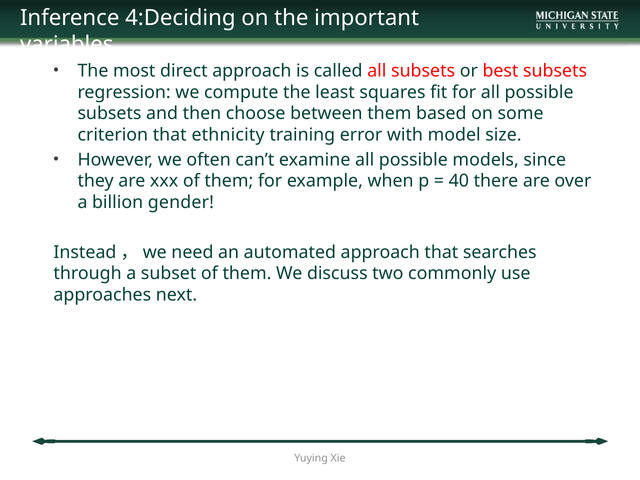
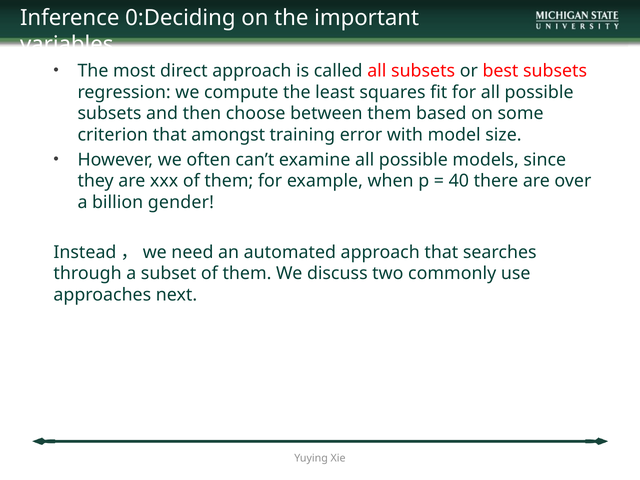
4:Deciding: 4:Deciding -> 0:Deciding (180, 18)
ethnicity: ethnicity -> amongst (228, 135)
